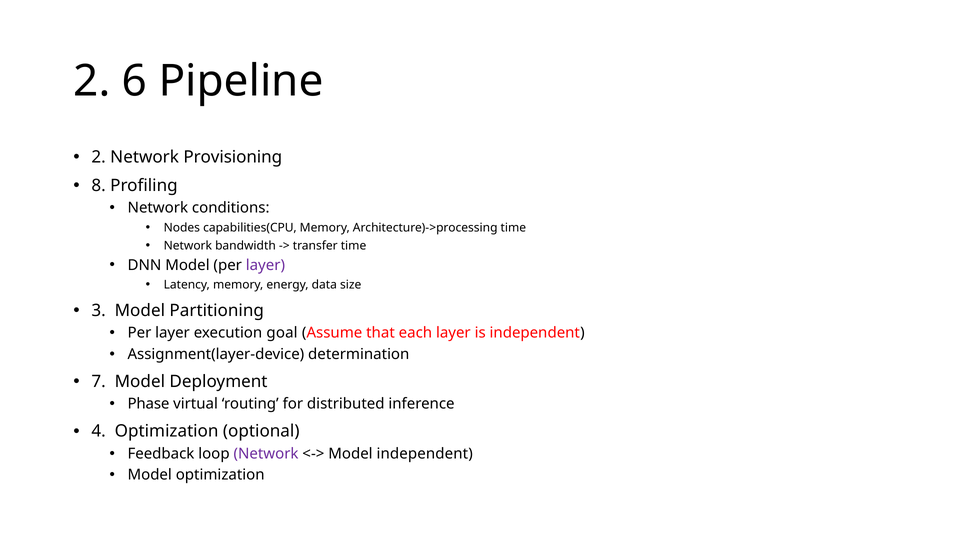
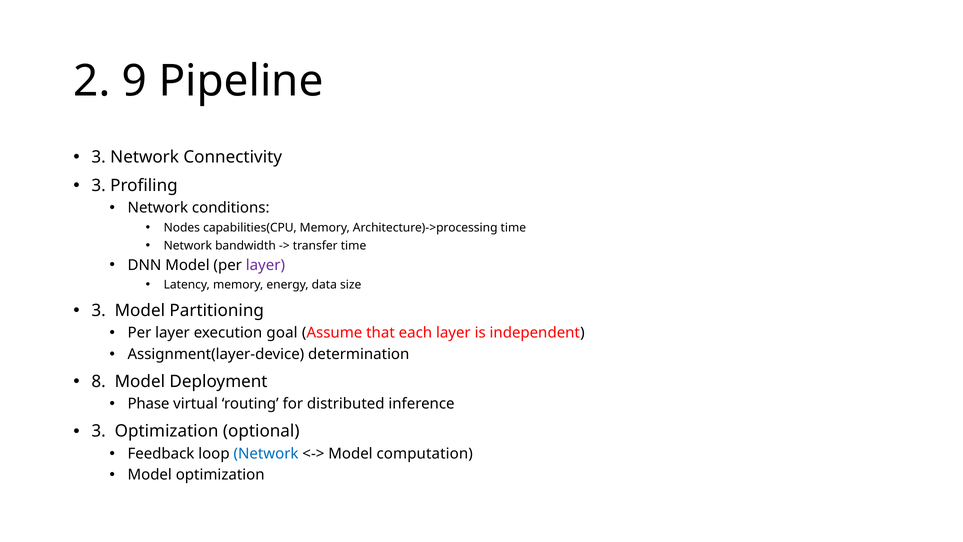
6: 6 -> 9 (134, 81)
2: 2 -> 3 (99, 157)
Provisioning: Provisioning -> Connectivity (233, 157)
8: 8 -> 3 (99, 185)
7: 7 -> 8 (99, 381)
4: 4 -> 3 (99, 431)
Network colour: purple -> blue (266, 453)
Model independent: independent -> computation (425, 453)
